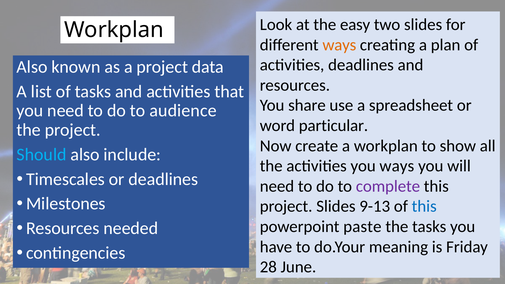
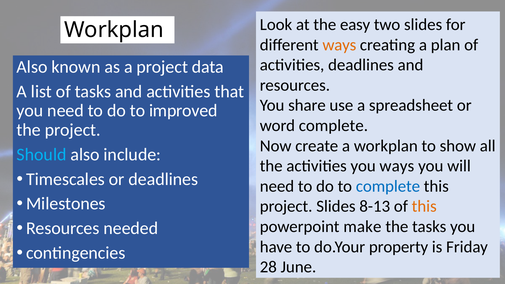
audience: audience -> improved (183, 111)
word particular: particular -> complete (333, 126)
complete colour: purple -> blue (388, 186)
9-13: 9-13 -> 8-13 (375, 206)
this colour: blue -> orange (424, 206)
paste: paste -> make (362, 227)
meaning: meaning -> property (399, 247)
